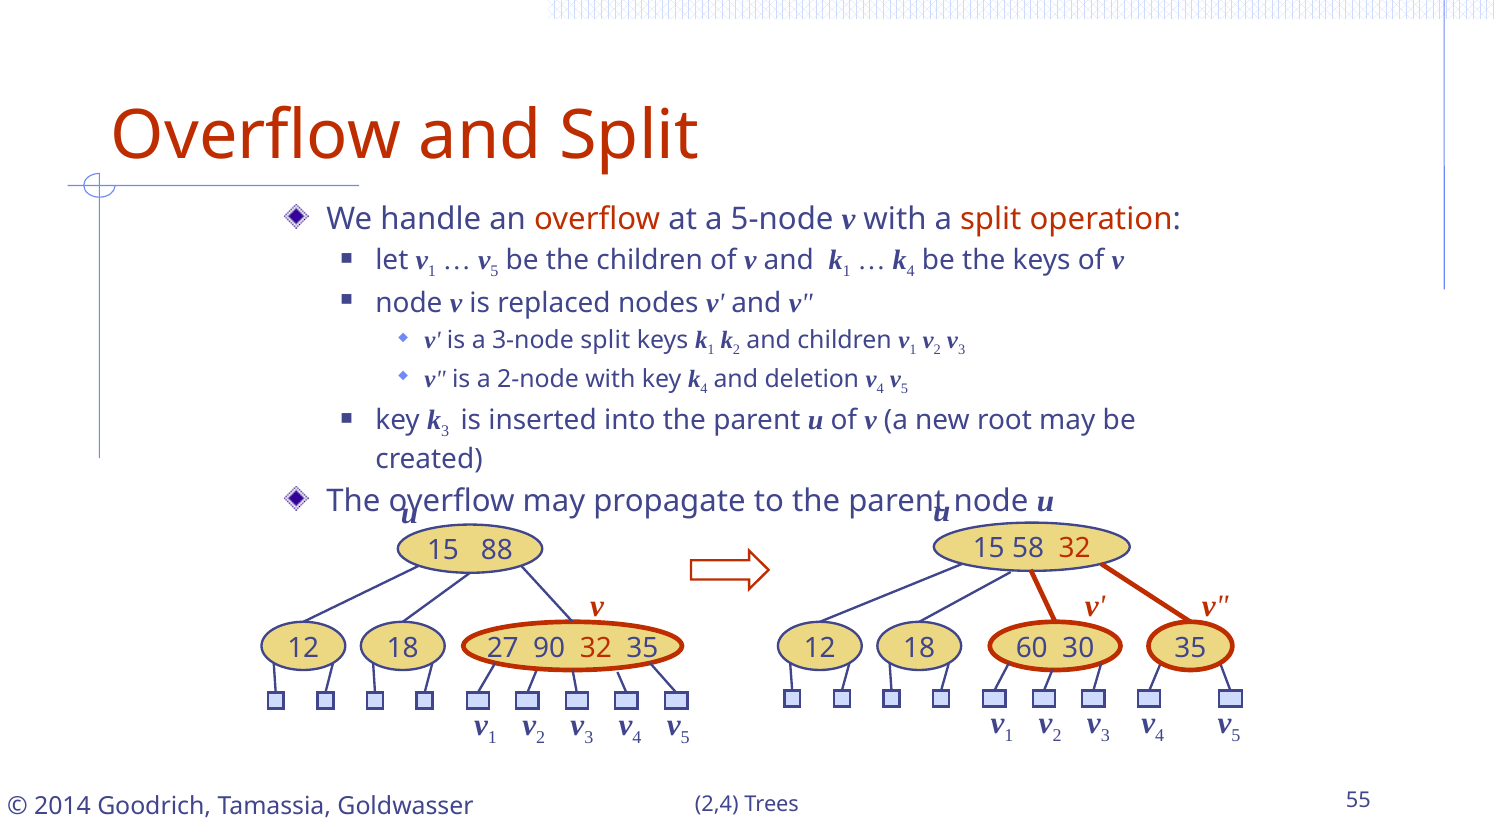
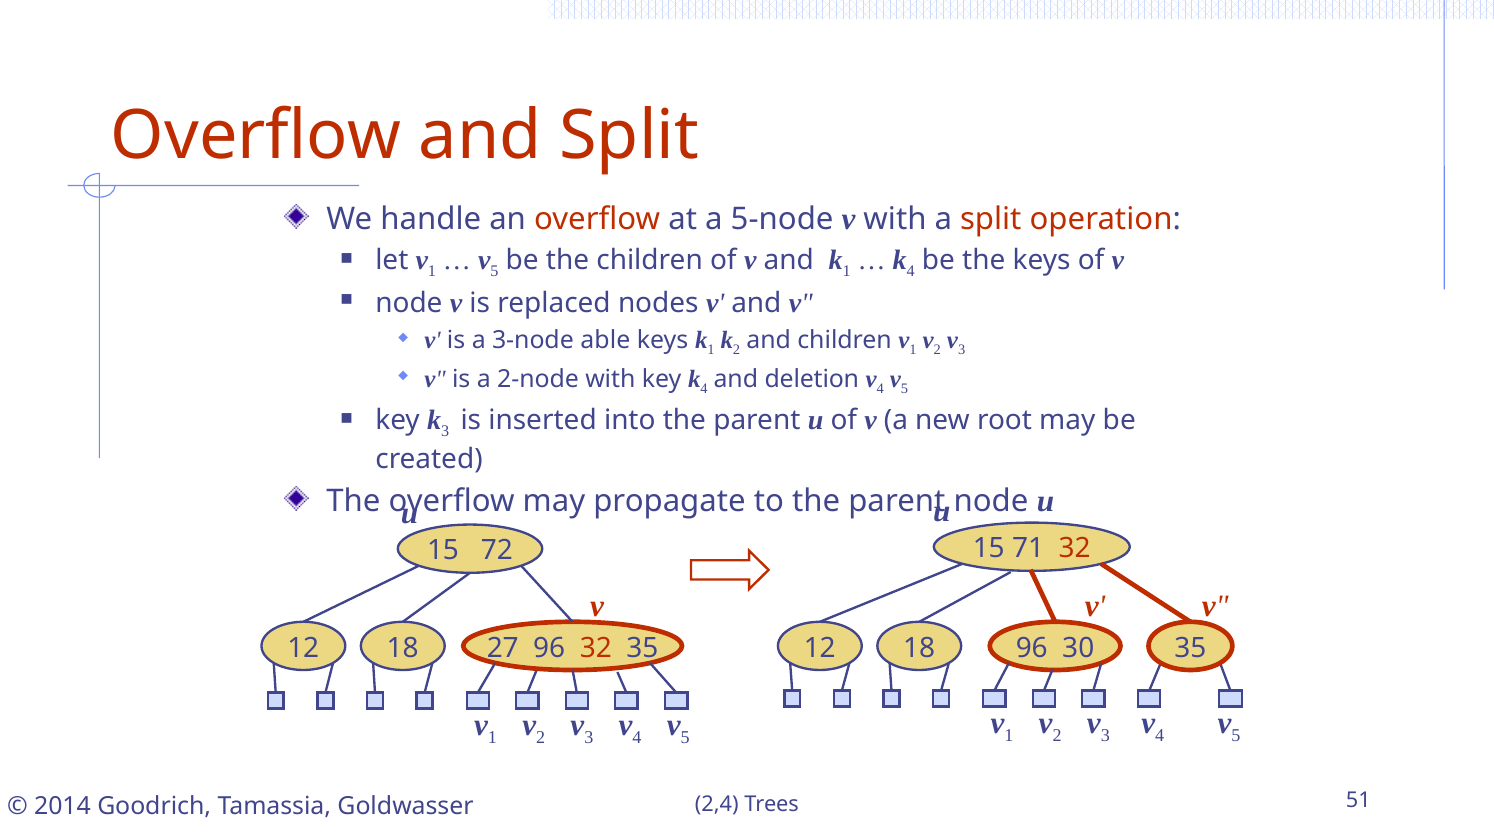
3-node split: split -> able (605, 340)
58: 58 -> 71 (1028, 549)
88: 88 -> 72 (497, 551)
27 90: 90 -> 96 (549, 648)
12 60: 60 -> 96 (1032, 648)
55: 55 -> 51 (1358, 801)
